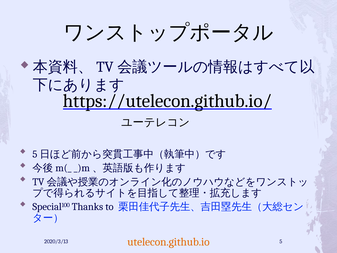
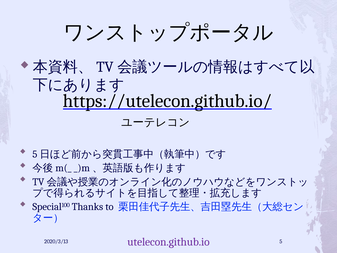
utelecon.github.io colour: orange -> purple (168, 242)
